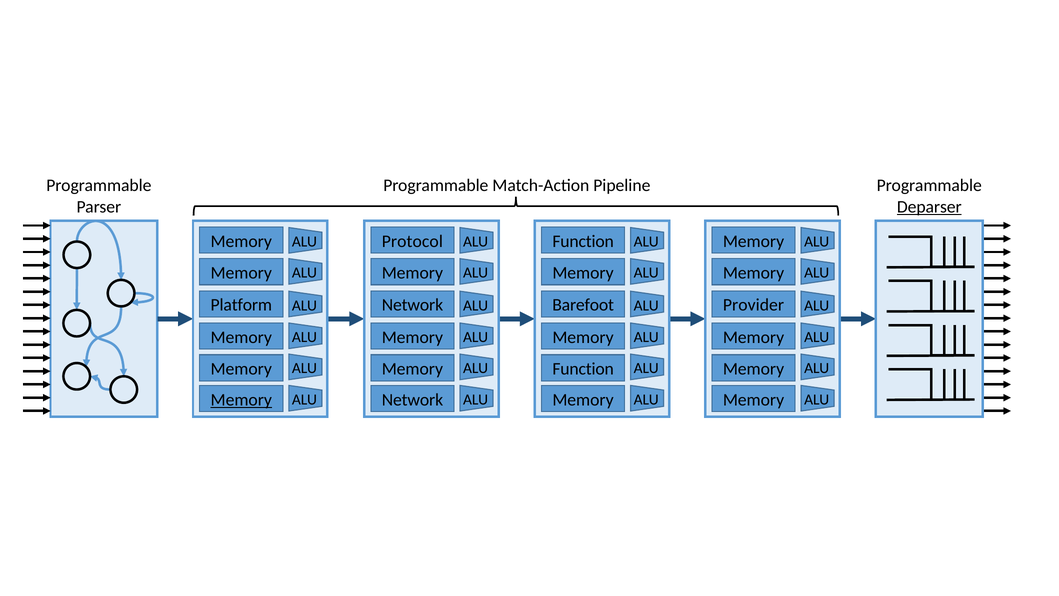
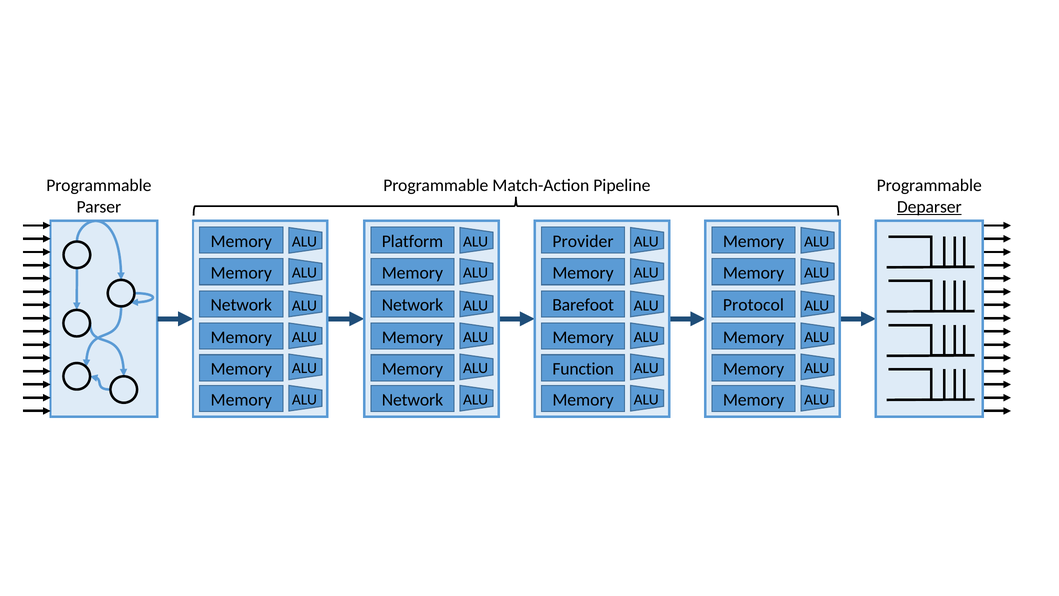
Protocol: Protocol -> Platform (412, 241)
Function: Function -> Provider (583, 241)
Platform: Platform -> Network (241, 305)
Provider: Provider -> Protocol (753, 305)
Memory underline: present -> none (241, 400)
